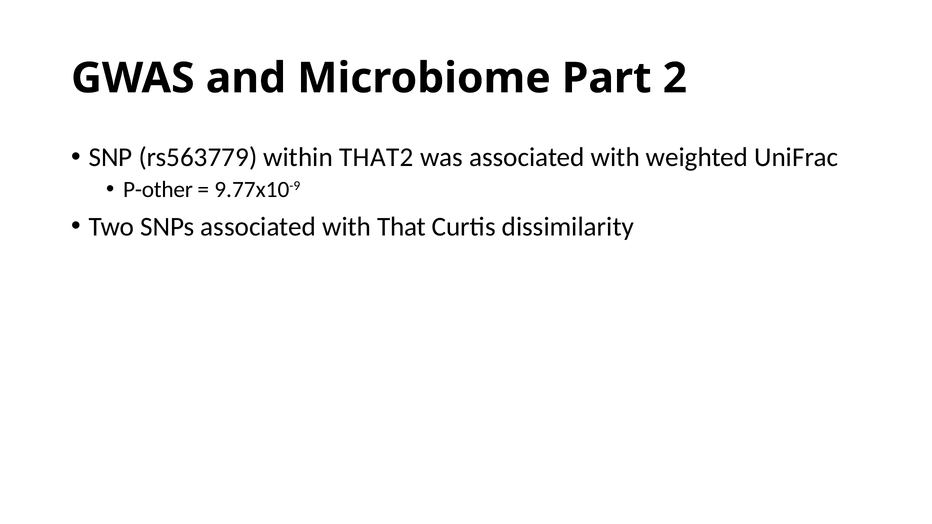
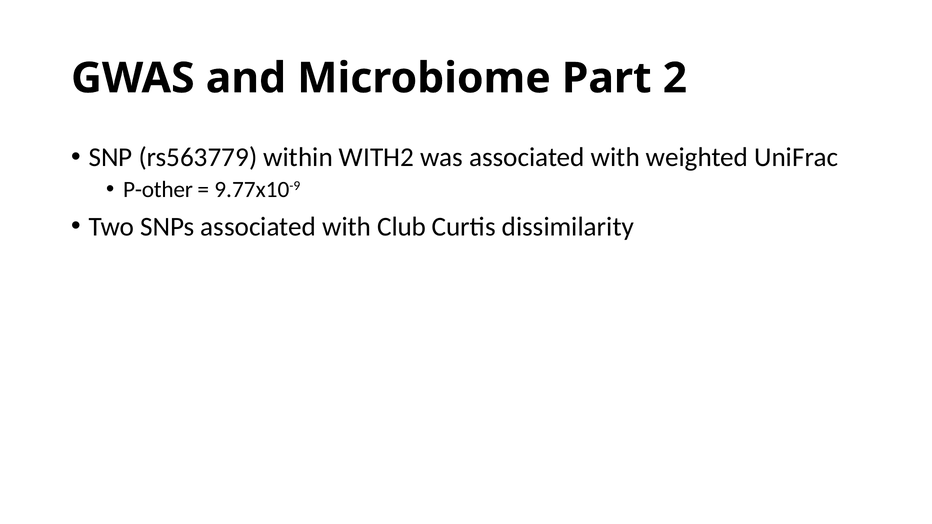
THAT2: THAT2 -> WITH2 (376, 158)
That: That -> Club (402, 227)
